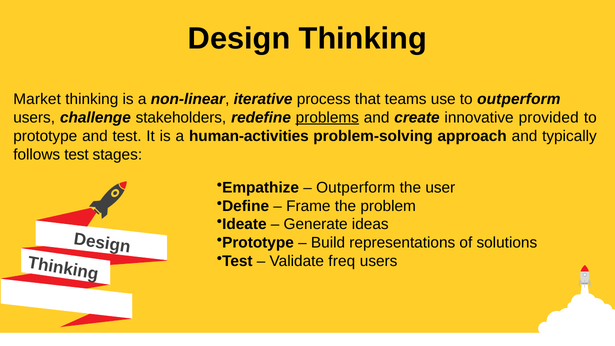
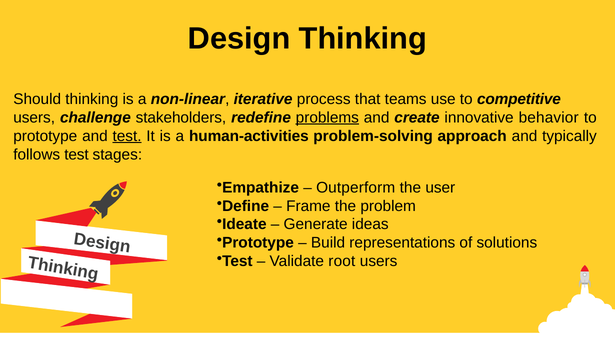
Market: Market -> Should (37, 99)
to outperform: outperform -> competitive (519, 99)
provided: provided -> behavior (549, 118)
test underline: none -> present (127, 136)
freq: freq -> root (342, 261)
